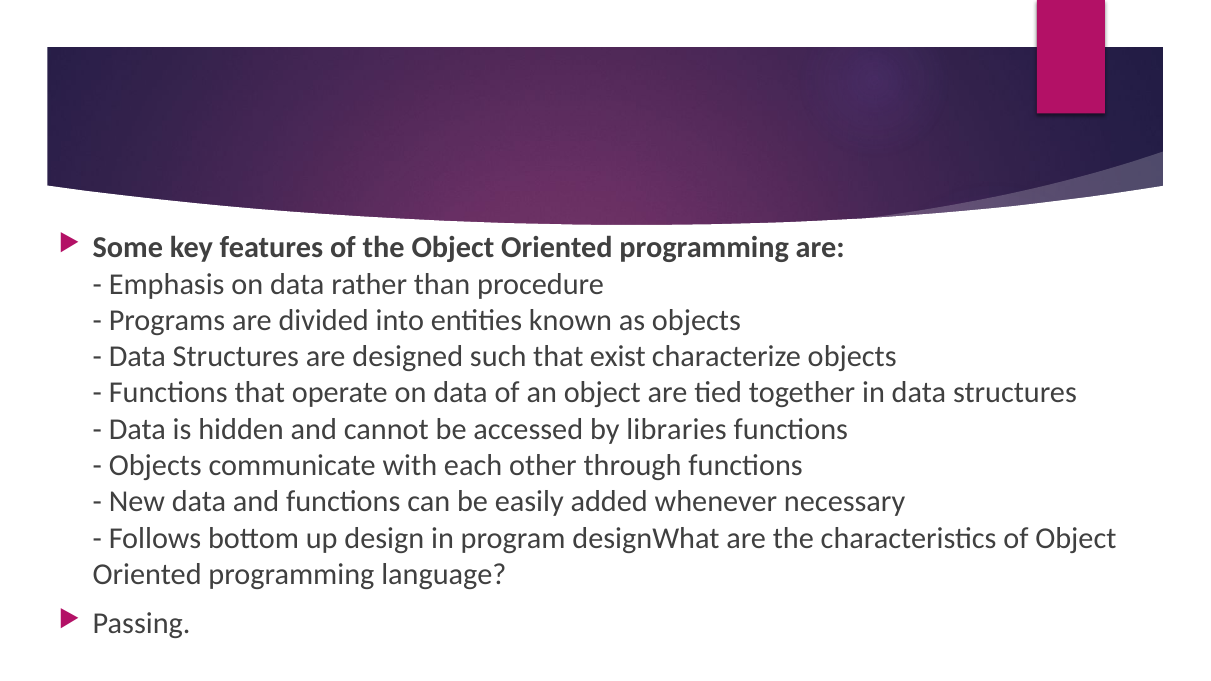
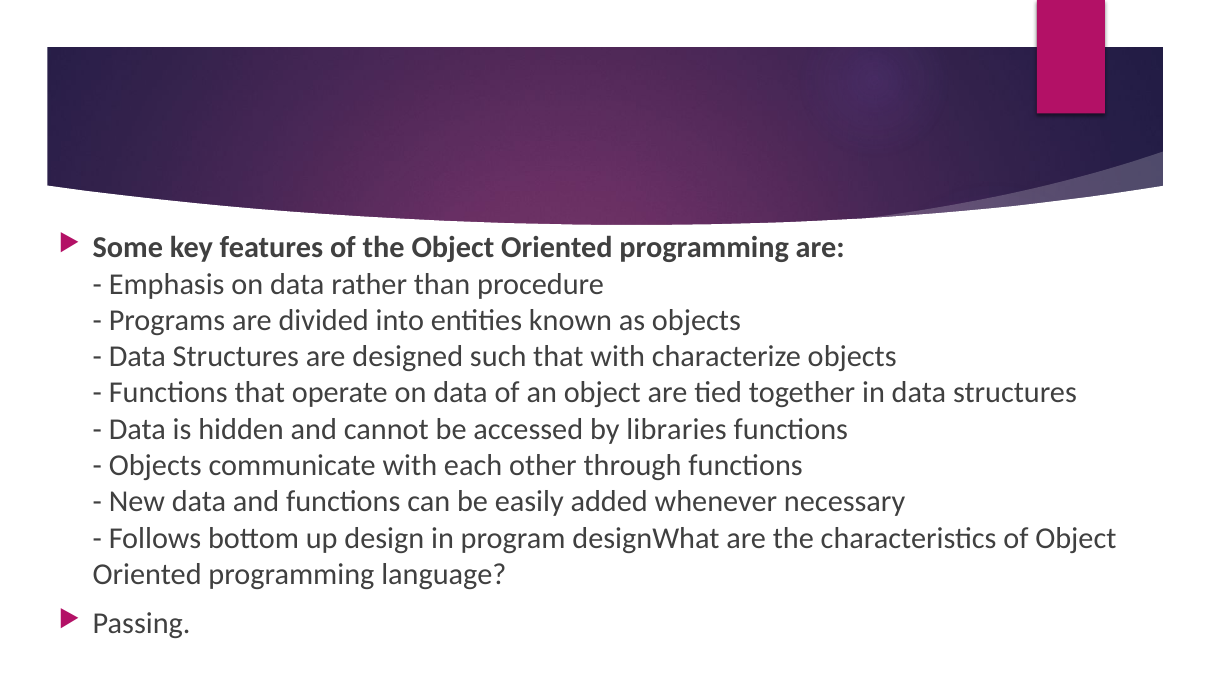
that exist: exist -> with (618, 357)
